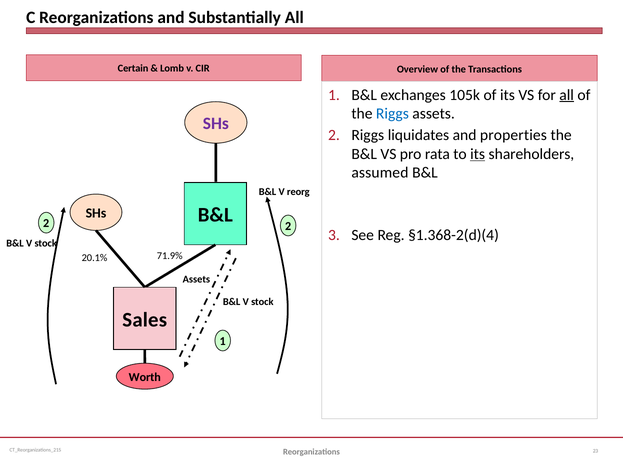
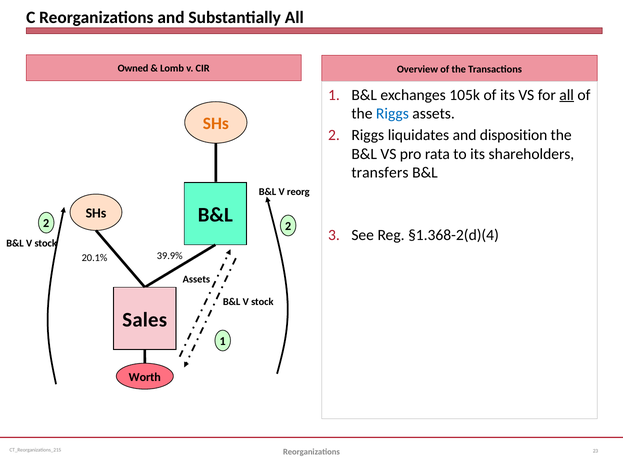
Certain: Certain -> Owned (133, 69)
SHs colour: purple -> orange (216, 124)
properties: properties -> disposition (514, 135)
its underline: present -> none (478, 154)
assumed: assumed -> transfers (380, 173)
71.9%: 71.9% -> 39.9% (170, 256)
